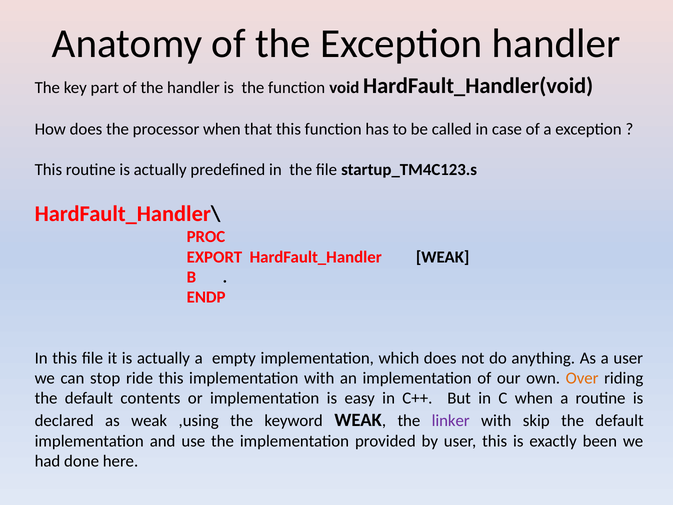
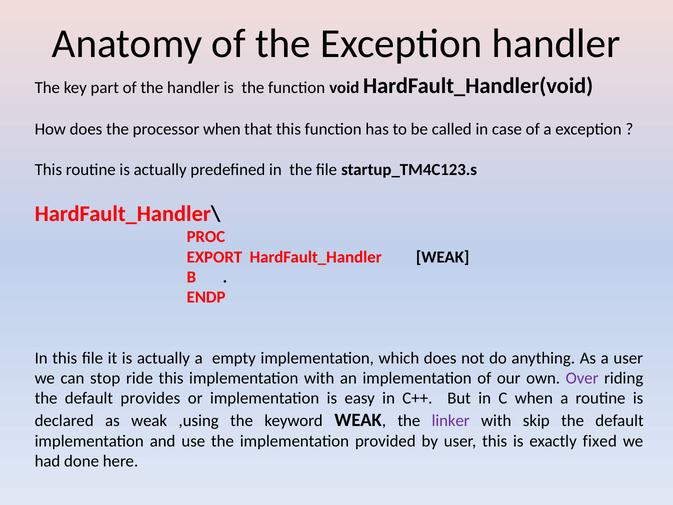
Over colour: orange -> purple (582, 378)
contents: contents -> provides (150, 398)
been: been -> fixed (600, 441)
